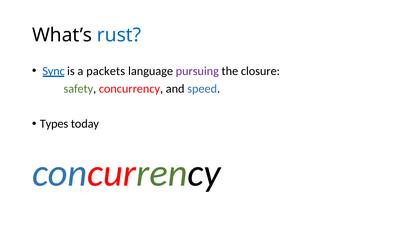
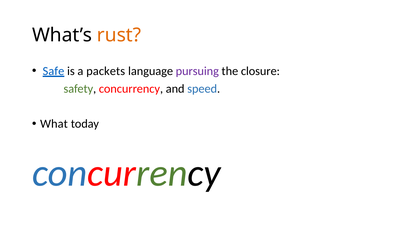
rust colour: blue -> orange (119, 35)
Sync: Sync -> Safe (53, 71)
Types: Types -> What (54, 124)
